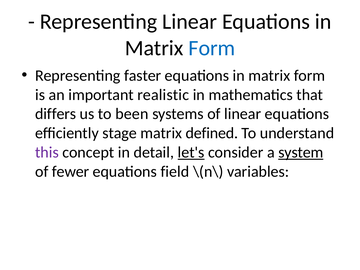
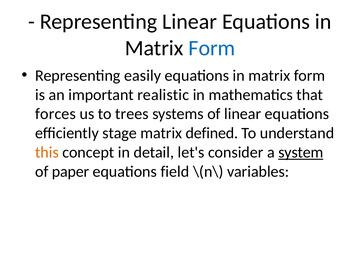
faster: faster -> easily (143, 76)
differs: differs -> forces (55, 114)
been: been -> trees (132, 114)
this colour: purple -> orange (47, 152)
let's underline: present -> none (191, 152)
fewer: fewer -> paper (71, 172)
